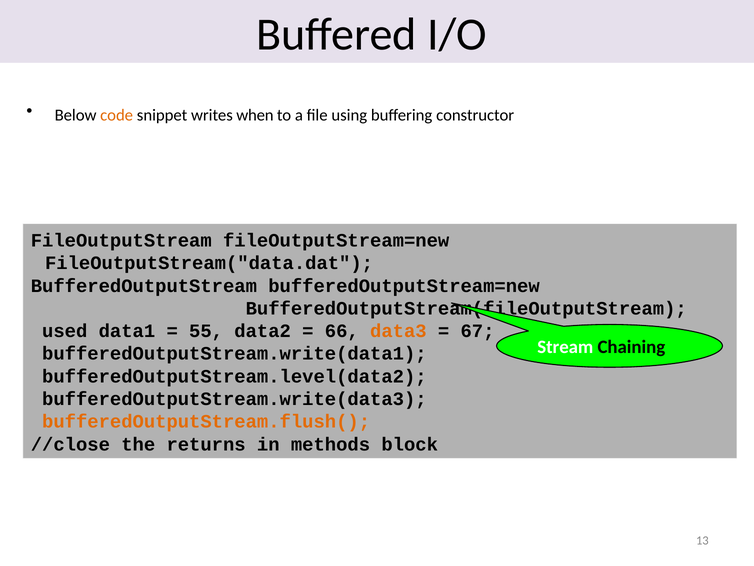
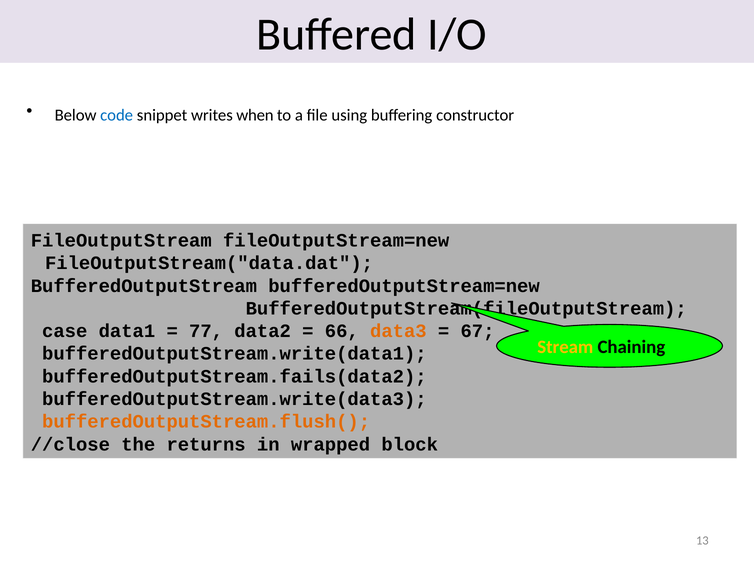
code colour: orange -> blue (117, 115)
used: used -> case (65, 331)
55: 55 -> 77 (206, 331)
Stream colour: white -> yellow (565, 347)
bufferedOutputStream.level(data2: bufferedOutputStream.level(data2 -> bufferedOutputStream.fails(data2 (234, 376)
methods: methods -> wrapped (330, 444)
